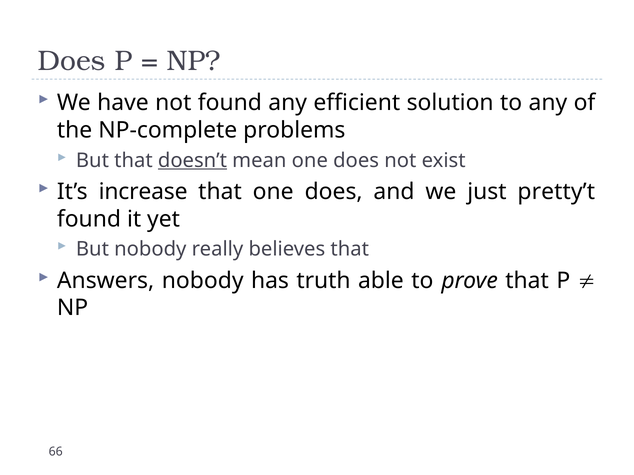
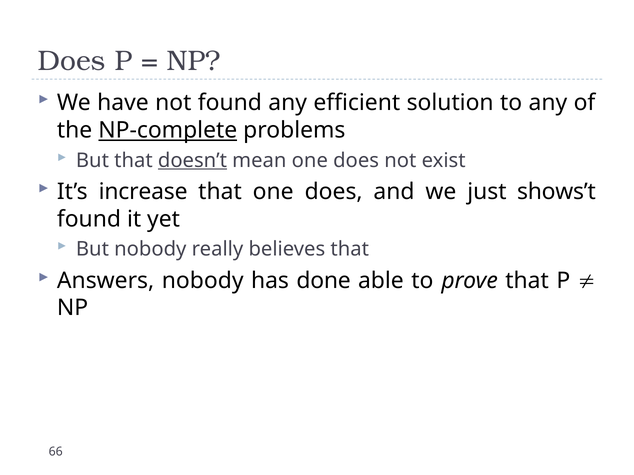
NP-complete underline: none -> present (168, 130)
pretty’t: pretty’t -> shows’t (556, 192)
truth: truth -> done (324, 281)
